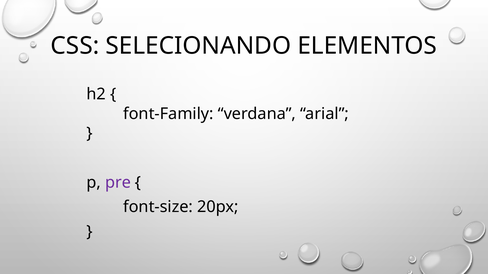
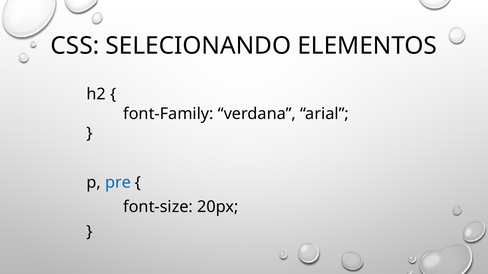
pre colour: purple -> blue (118, 183)
